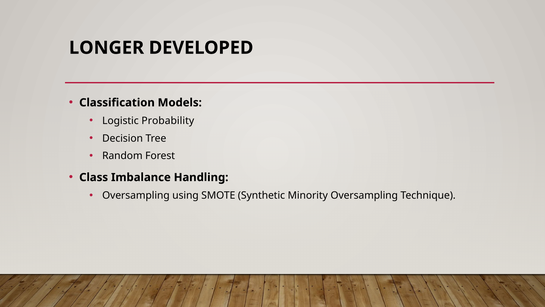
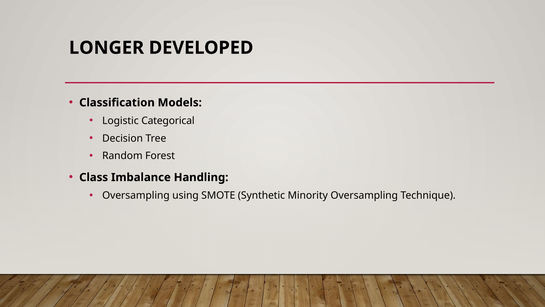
Probability: Probability -> Categorical (168, 121)
